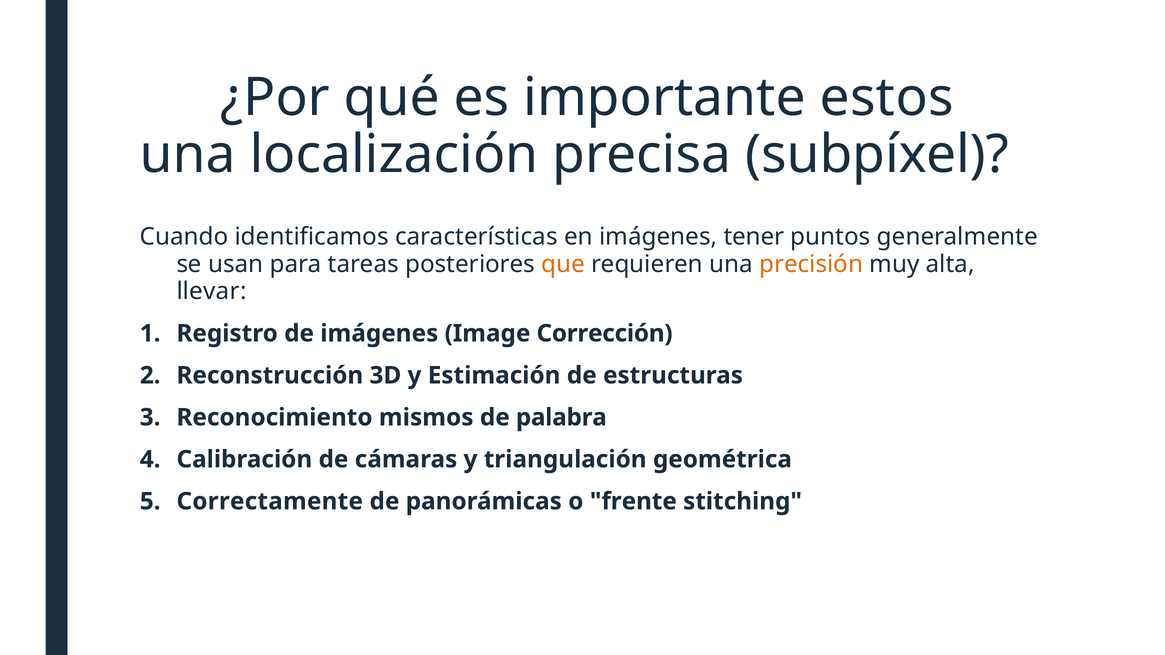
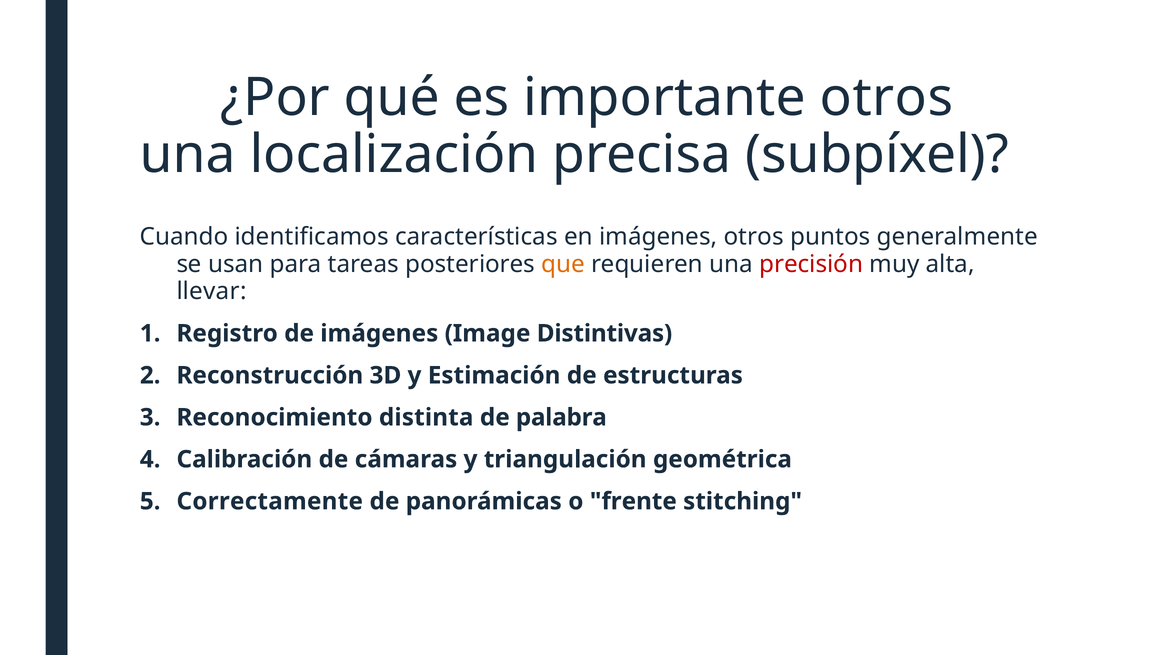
importante estos: estos -> otros (887, 98)
imágenes tener: tener -> otros (754, 237)
precisión colour: orange -> red (811, 264)
Corrección: Corrección -> Distintivas (605, 334)
mismos: mismos -> distinta (426, 418)
